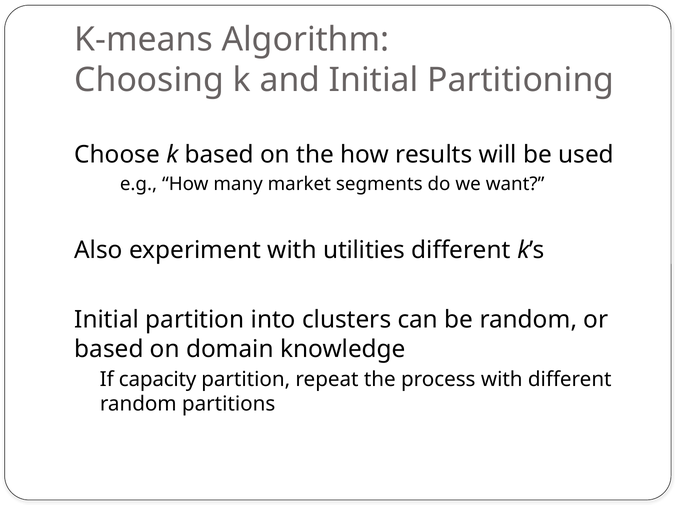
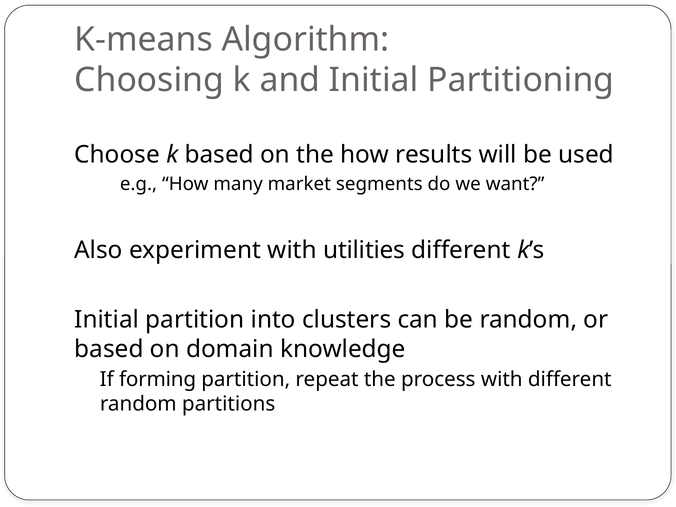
capacity: capacity -> forming (158, 379)
